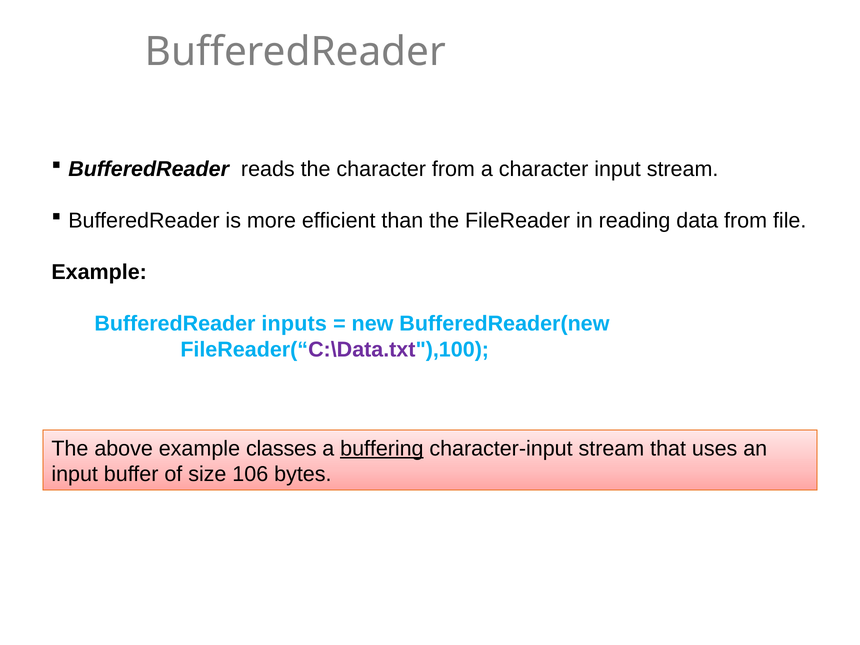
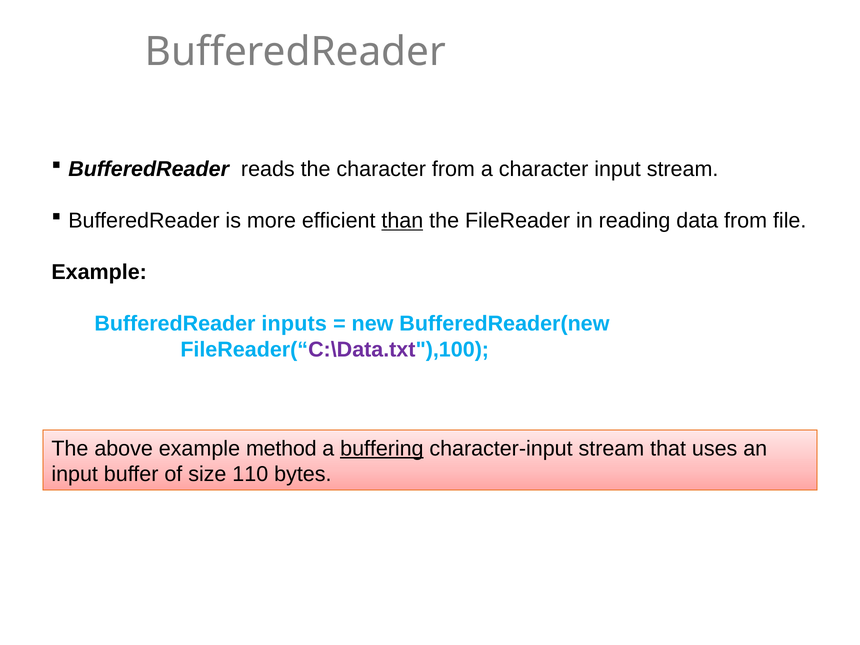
than underline: none -> present (402, 221)
classes: classes -> method (281, 449)
106: 106 -> 110 (250, 474)
